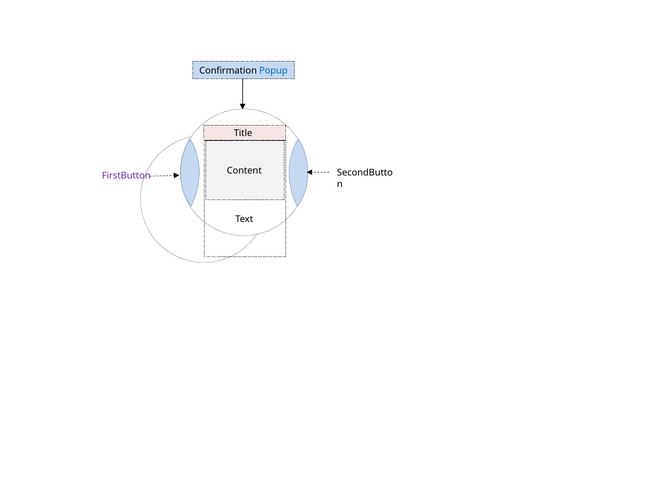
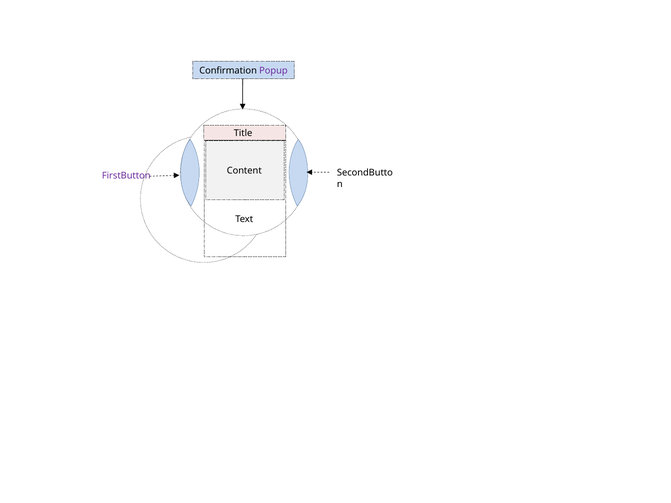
Popup colour: blue -> purple (273, 71)
